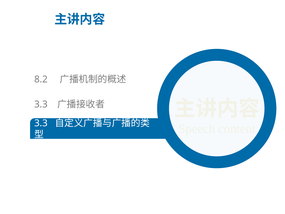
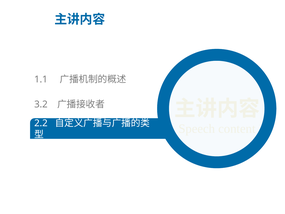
8.2: 8.2 -> 1.1 (41, 79)
3.3: 3.3 -> 3.2 (41, 104)
3.3: 3.3 -> 2.2 (41, 123)
